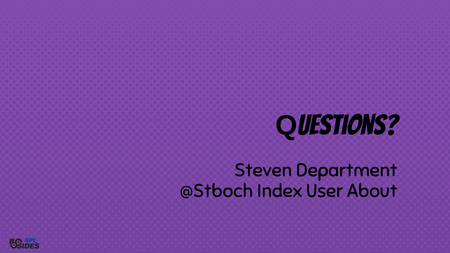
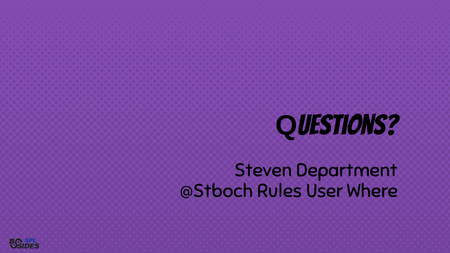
Index: Index -> Rules (280, 191)
About: About -> Where (372, 191)
